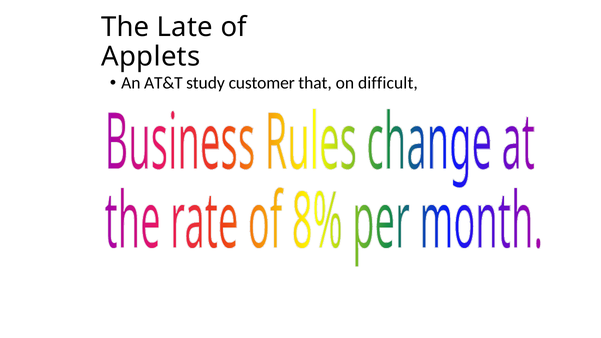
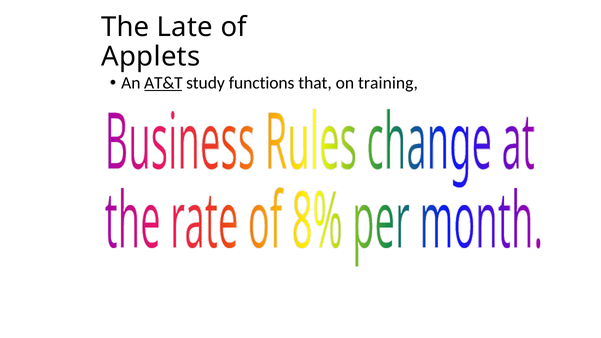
AT&T underline: none -> present (163, 83)
customer: customer -> functions (262, 83)
difficult: difficult -> training (388, 83)
